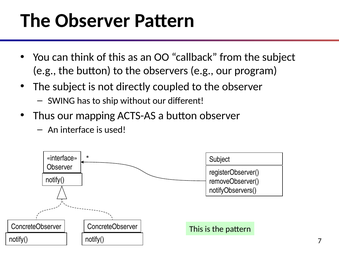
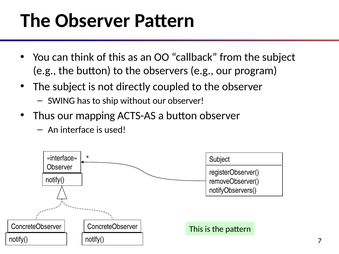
our different: different -> observer (186, 101)
